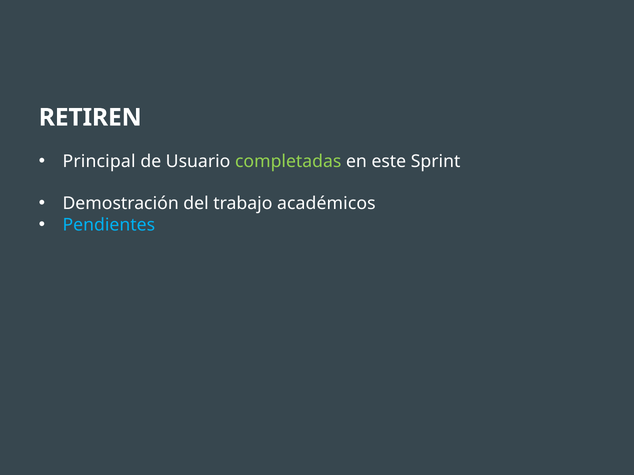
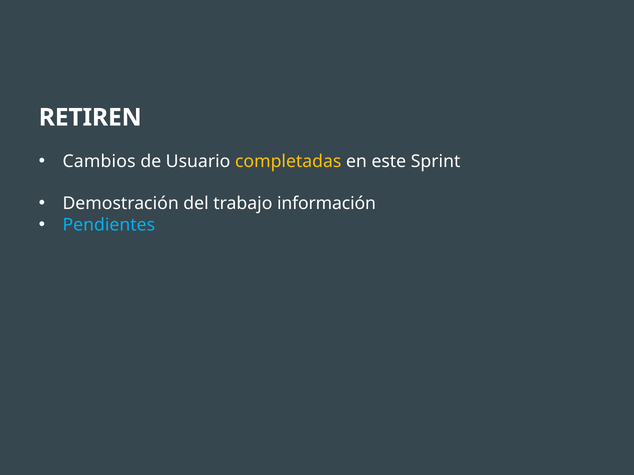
Principal: Principal -> Cambios (99, 162)
completadas colour: light green -> yellow (288, 162)
académicos: académicos -> información (326, 204)
